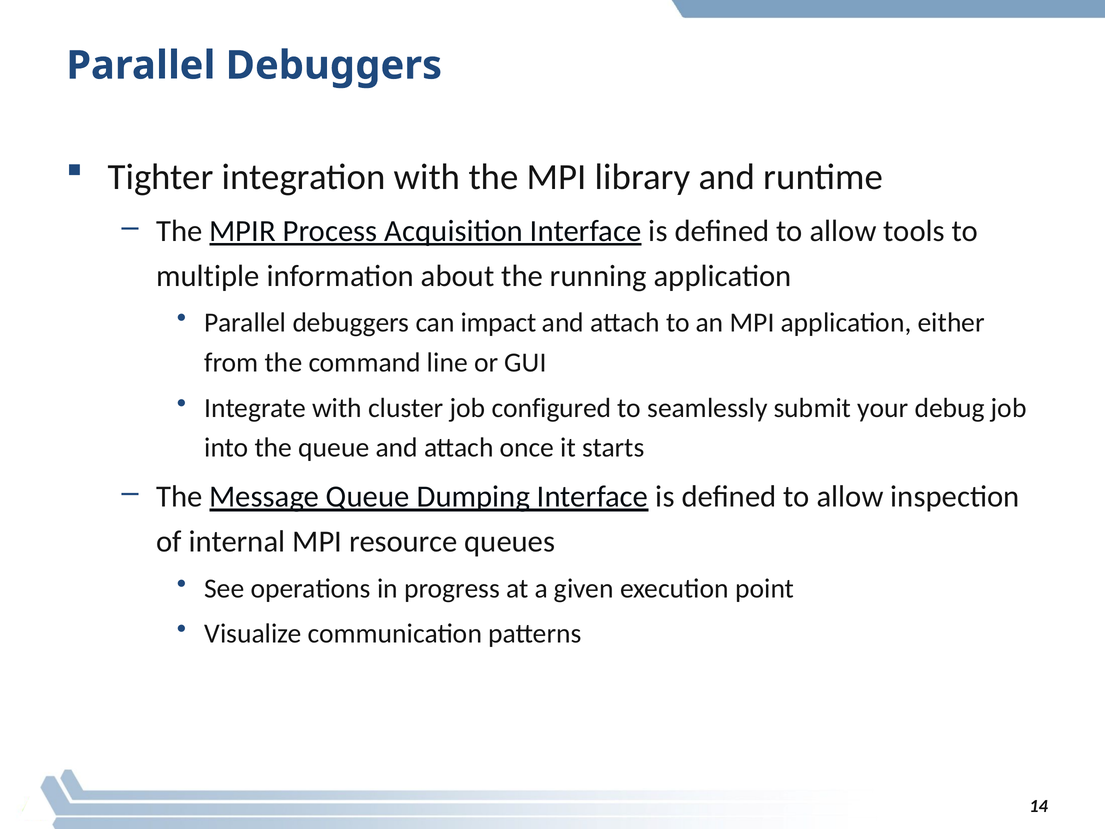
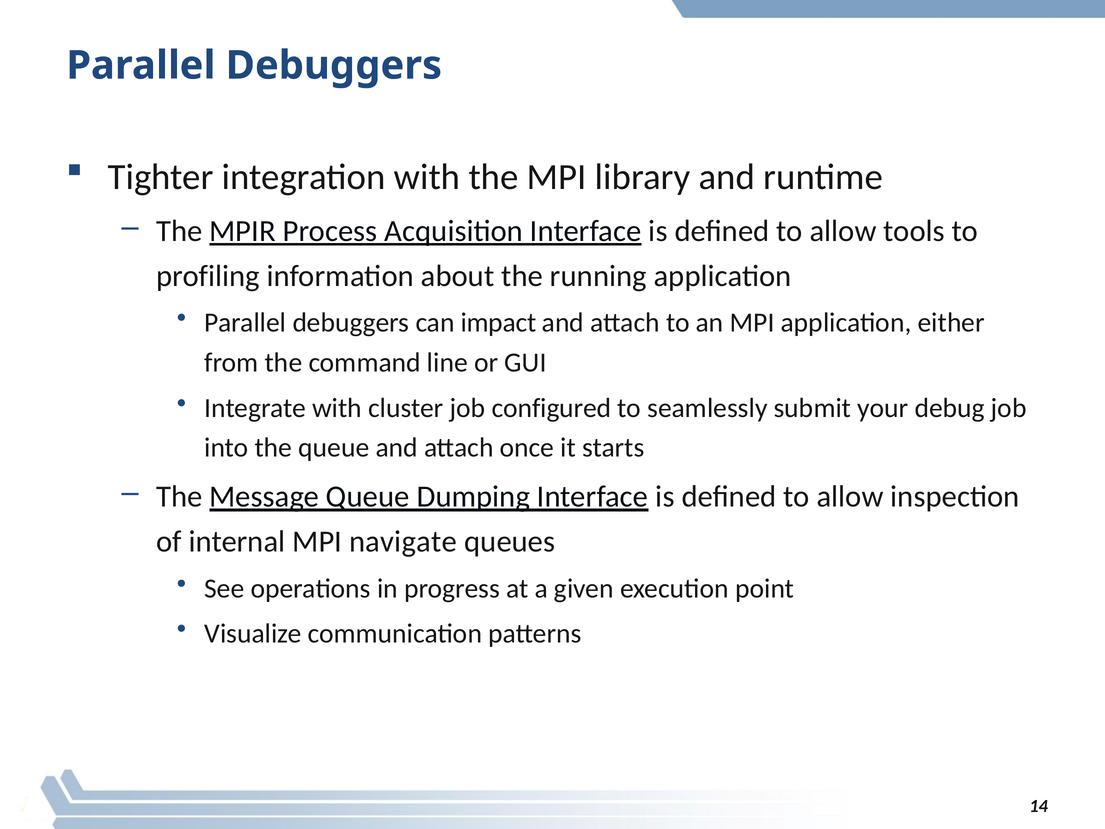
multiple: multiple -> profiling (208, 276)
resource: resource -> navigate (403, 541)
